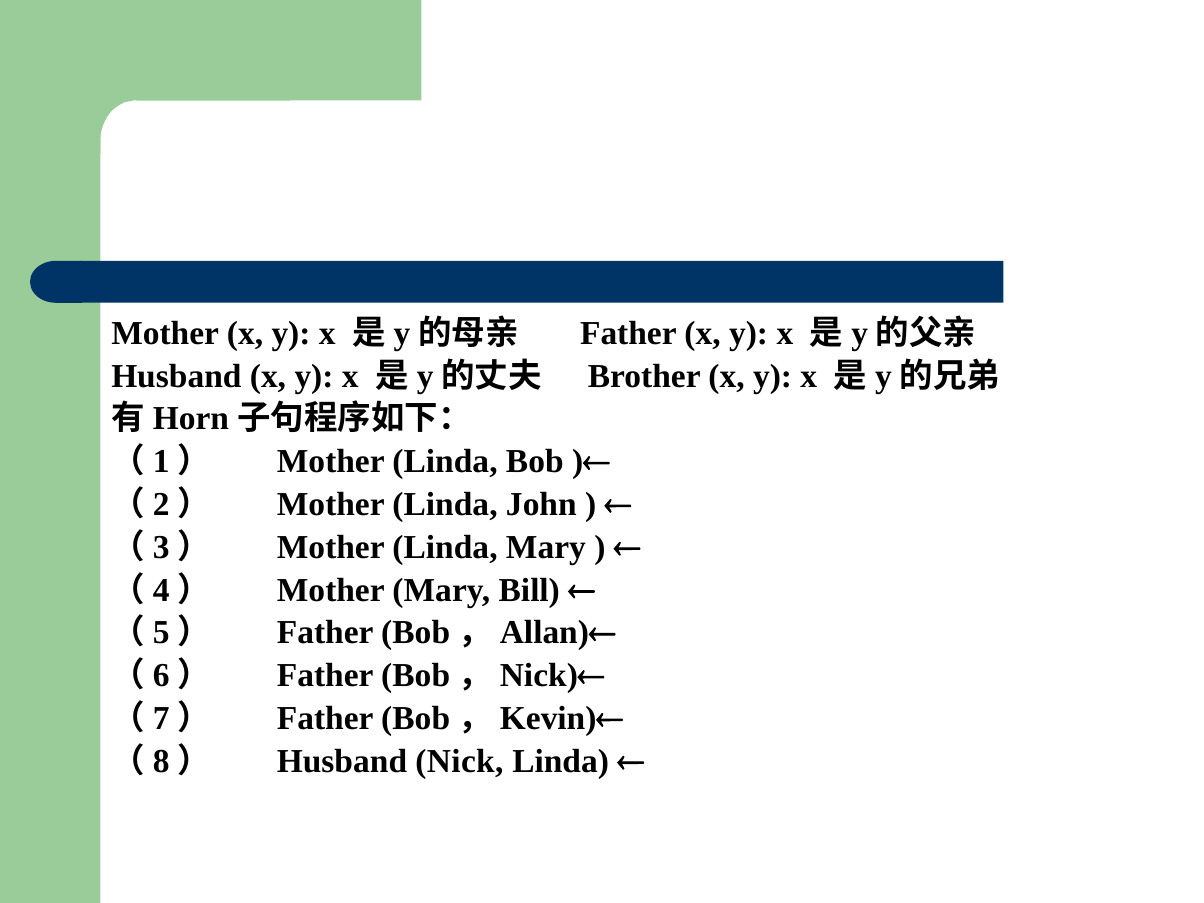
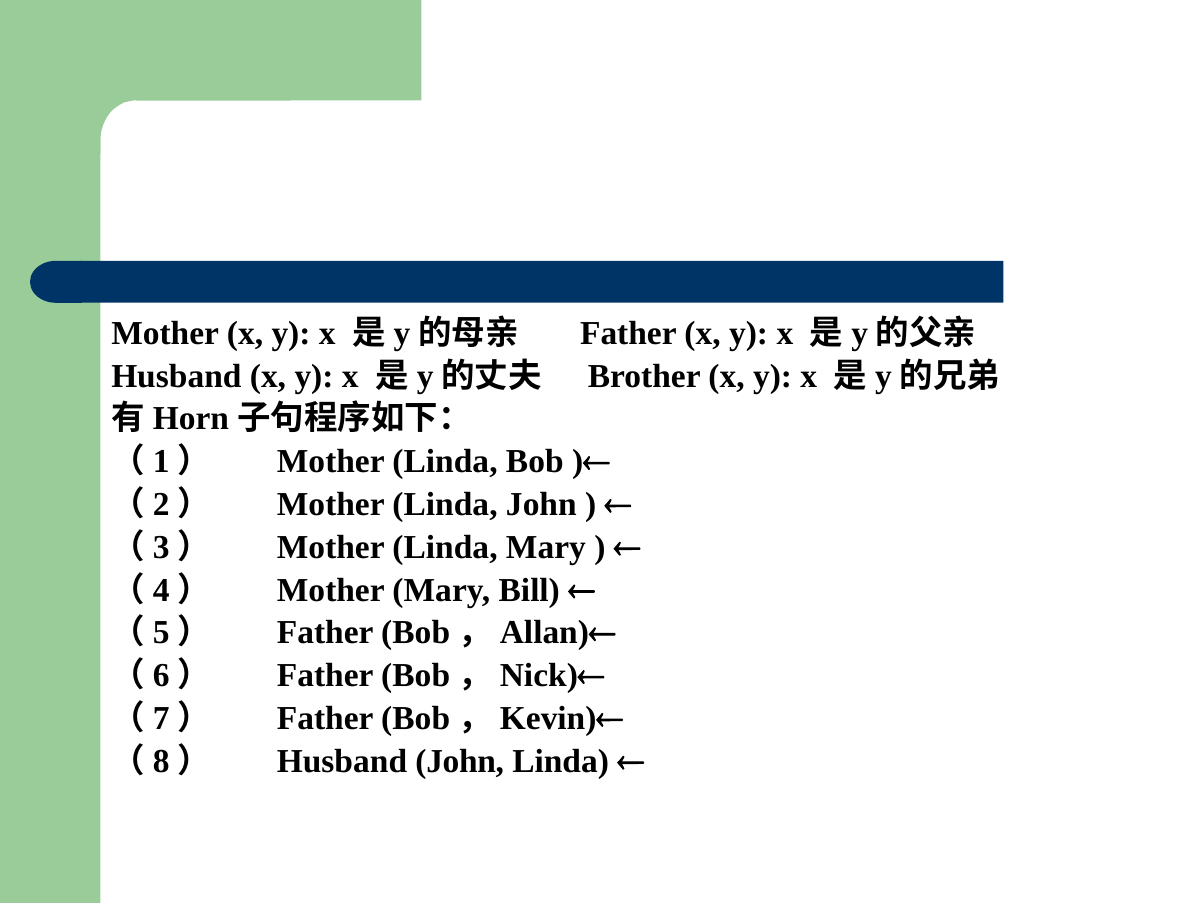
Husband Nick: Nick -> John (460, 761)
